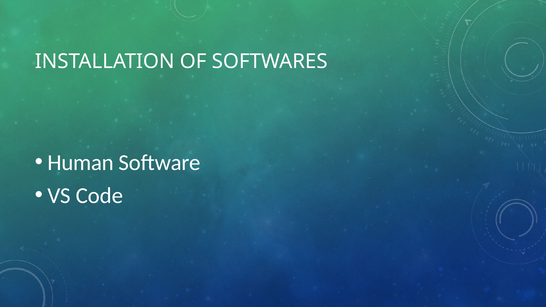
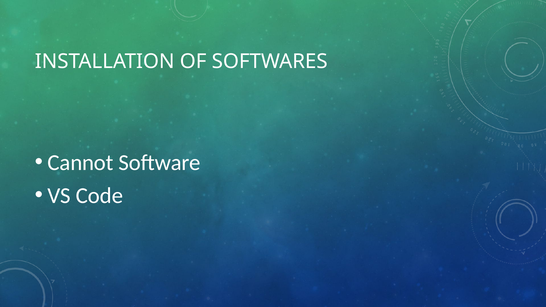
Human: Human -> Cannot (81, 163)
